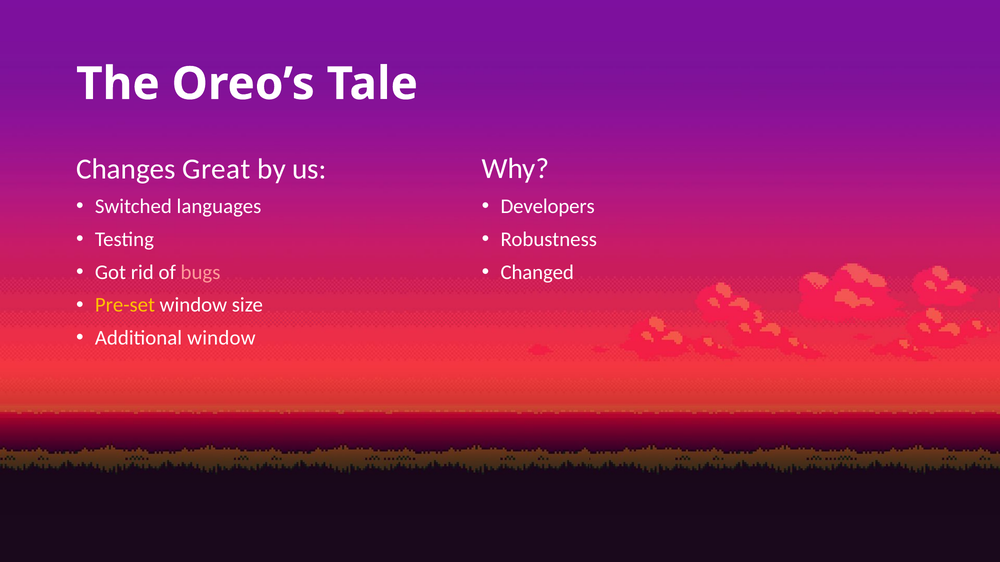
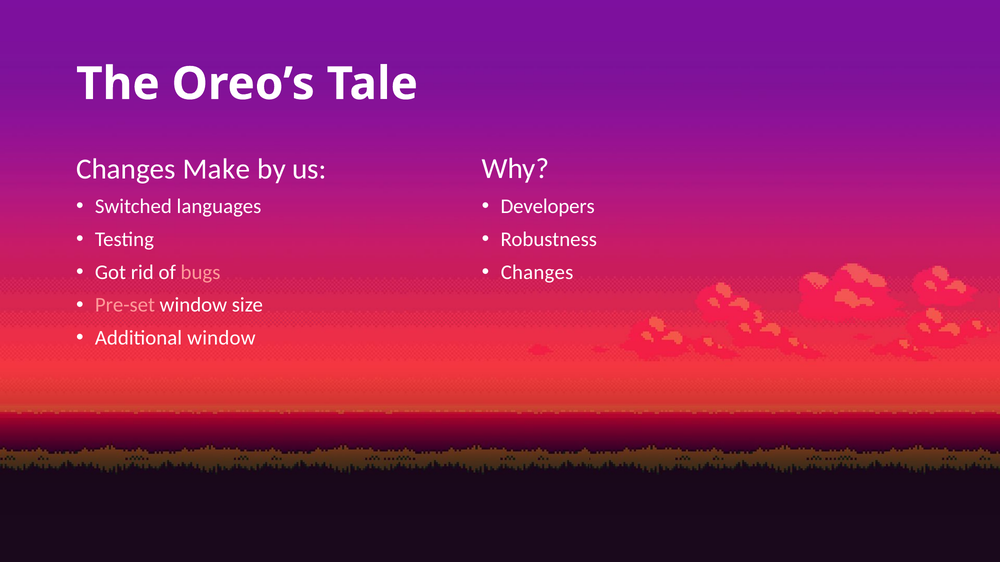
Great: Great -> Make (216, 169)
Changed: Changed -> Changes (537, 272)
Pre-set colour: yellow -> pink (125, 305)
